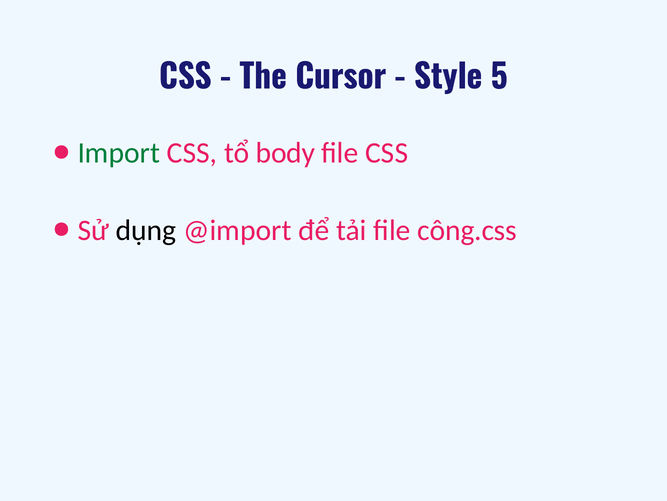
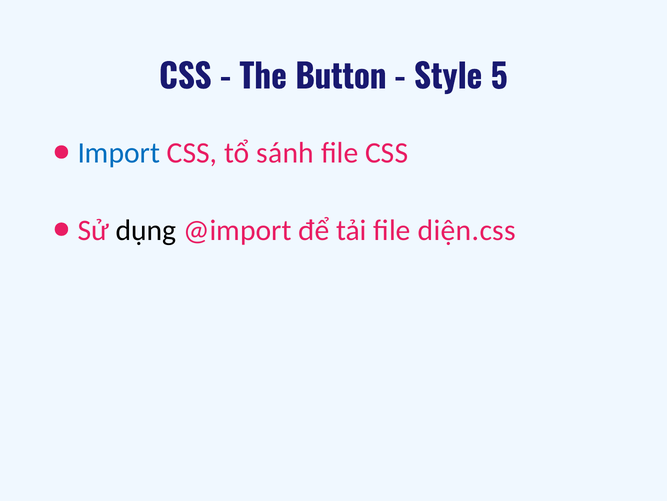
Cursor: Cursor -> Button (341, 77)
Import colour: green -> blue (119, 153)
body: body -> sánh (285, 153)
công.css: công.css -> diện.css (467, 230)
